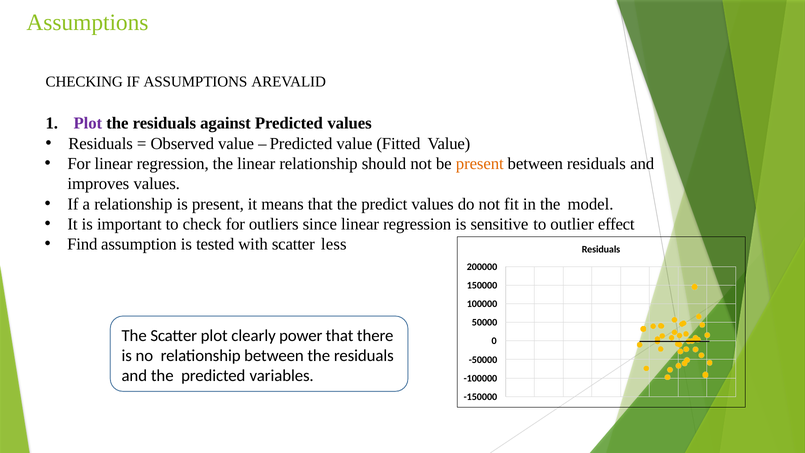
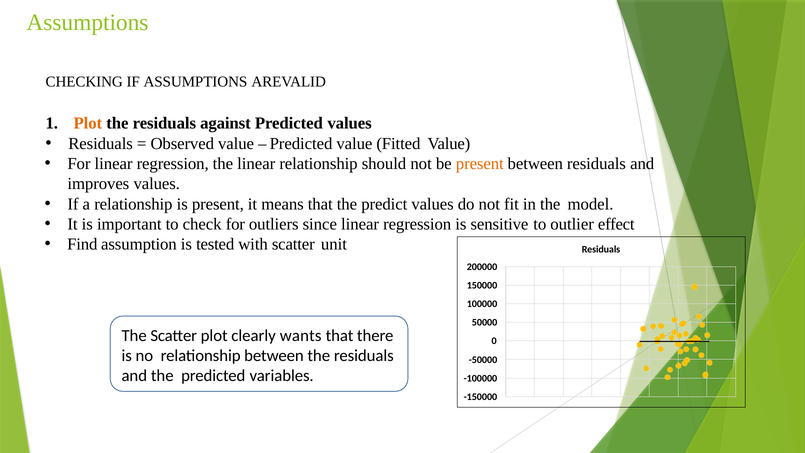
Plot colour: purple -> orange (88, 123)
less: less -> unit (334, 244)
power: power -> wants (301, 335)
